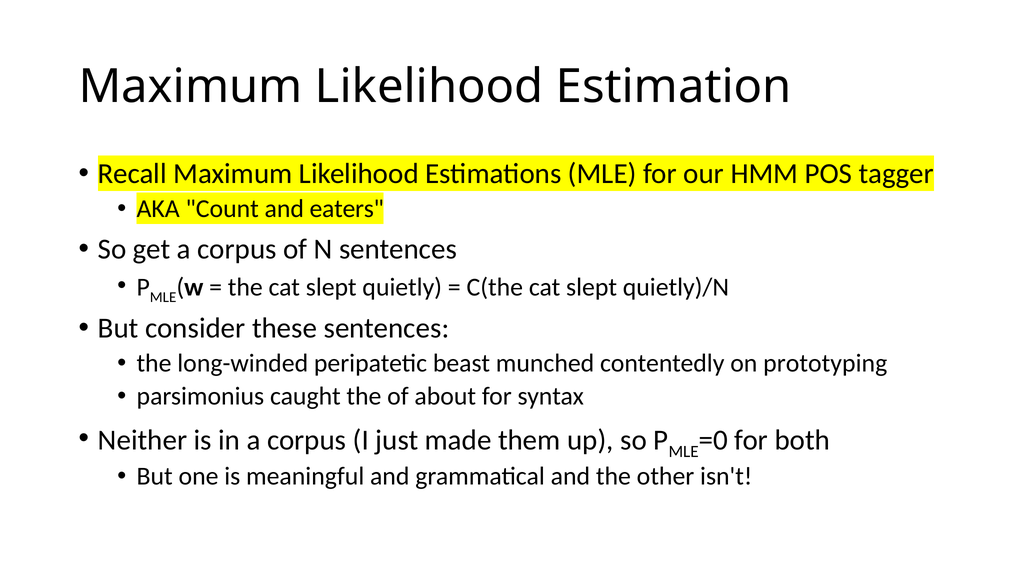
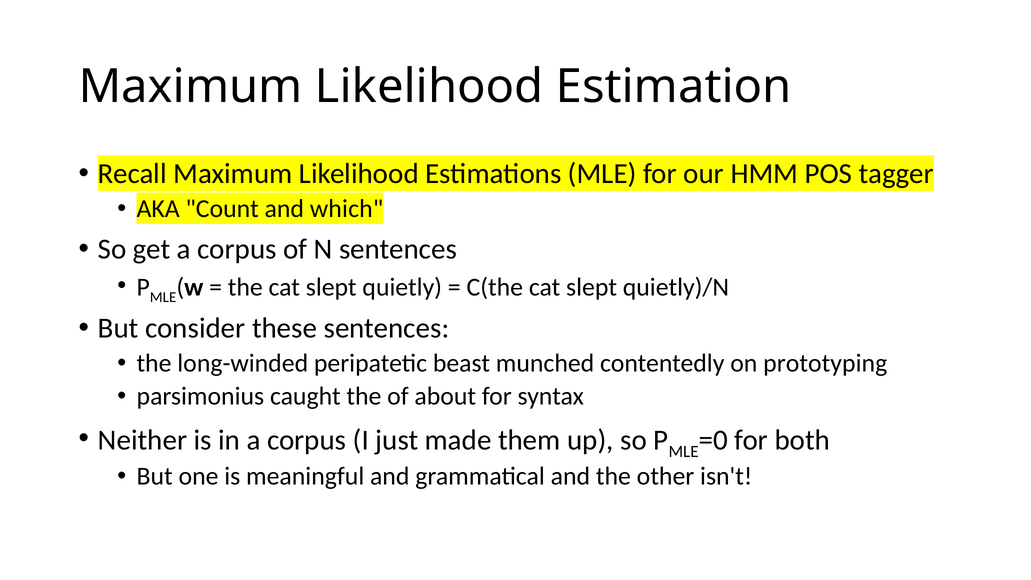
eaters: eaters -> which (347, 209)
